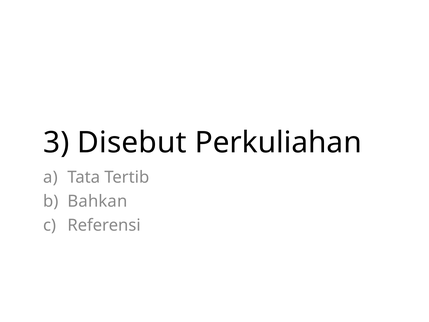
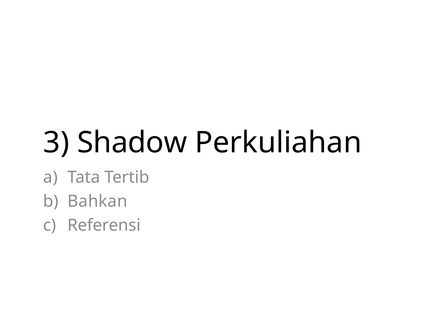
Disebut: Disebut -> Shadow (132, 142)
